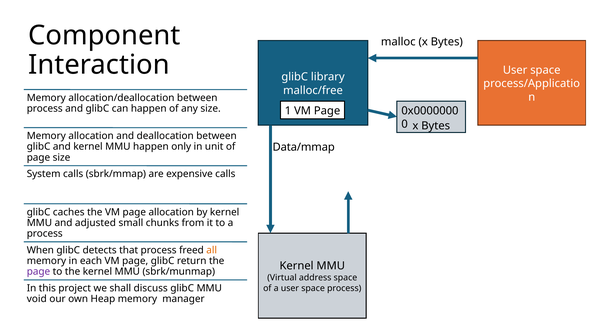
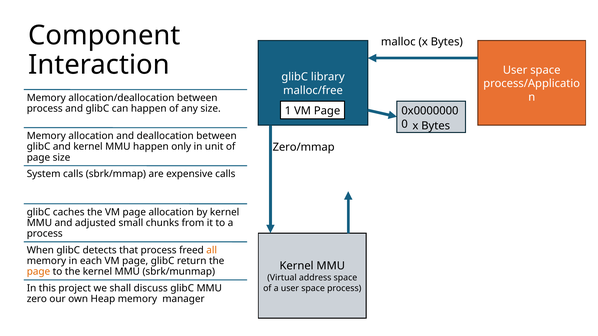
Data/mmap: Data/mmap -> Zero/mmap (304, 147)
page colour: purple -> orange (38, 272)
void: void -> zero (37, 299)
